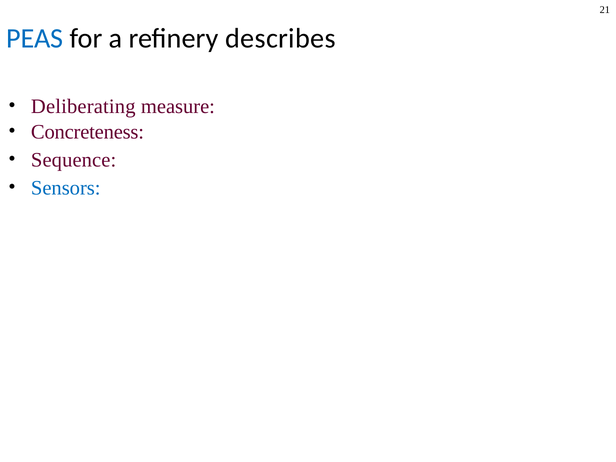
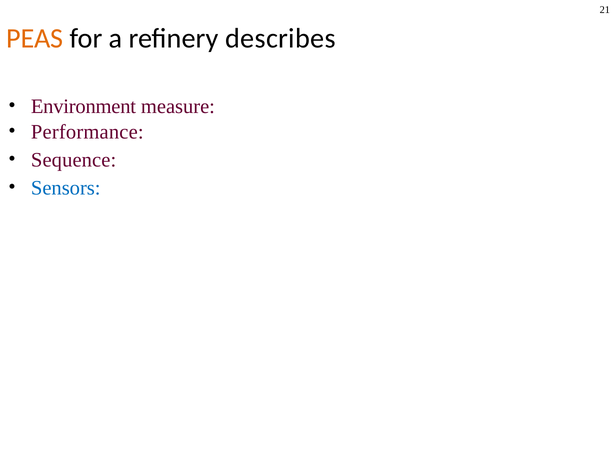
PEAS colour: blue -> orange (35, 38)
Deliberating: Deliberating -> Environment (83, 106)
Concreteness: Concreteness -> Performance (87, 132)
